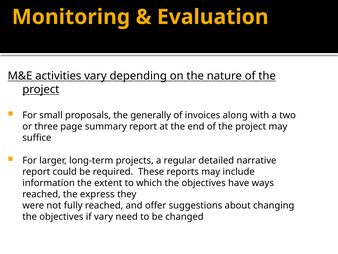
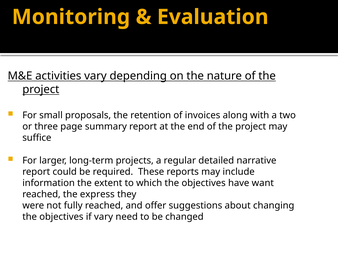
generally: generally -> retention (151, 115)
ways: ways -> want (263, 183)
